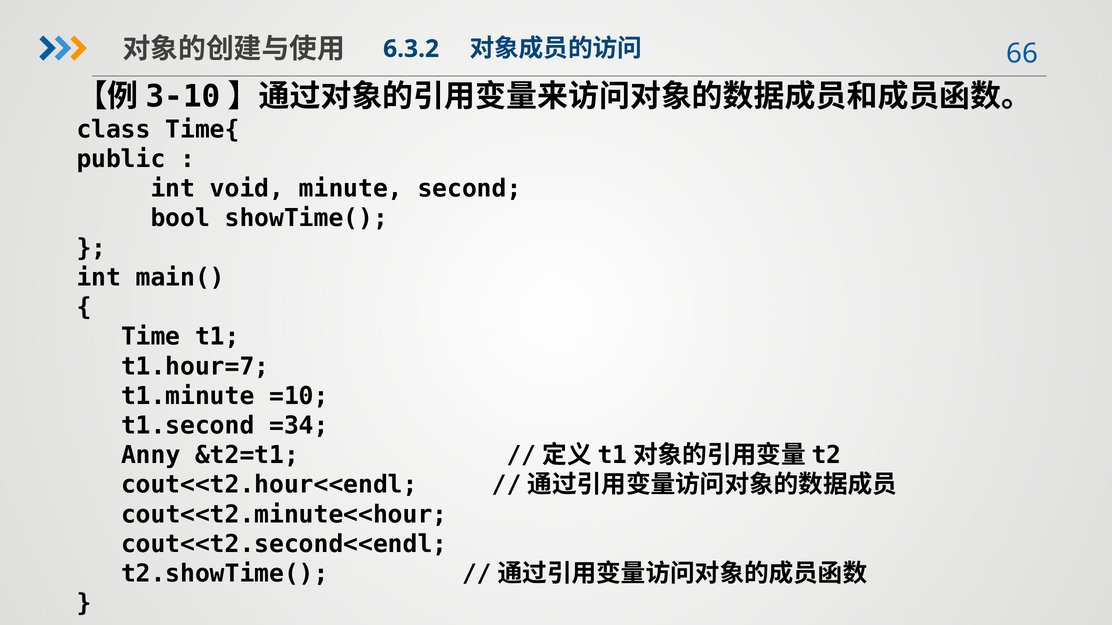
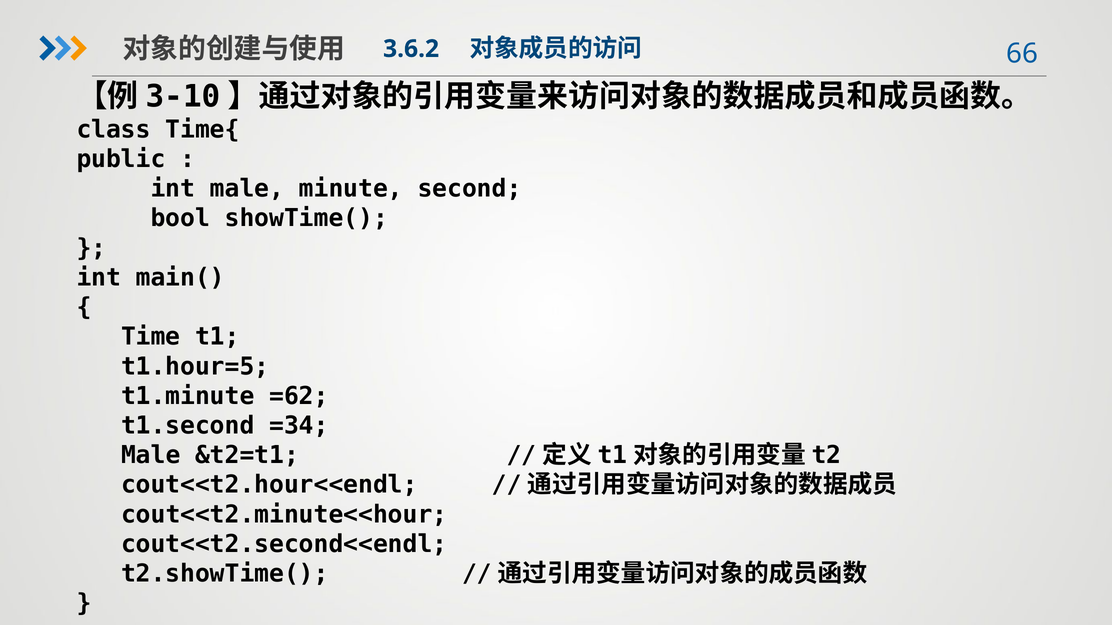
6.3.2: 6.3.2 -> 3.6.2 (411, 49)
int void: void -> male (247, 189)
t1.hour=7: t1.hour=7 -> t1.hour=5 (195, 367)
=10: =10 -> =62 (299, 396)
Anny: Anny -> Male (151, 456)
